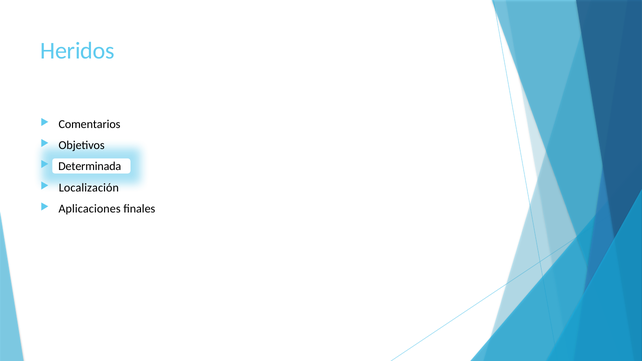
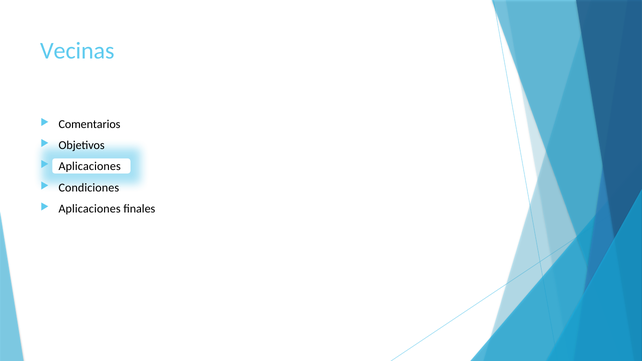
Heridos: Heridos -> Vecinas (77, 51)
Determinada: Determinada -> Aplicaciones (90, 167)
Localización: Localización -> Condiciones (89, 188)
